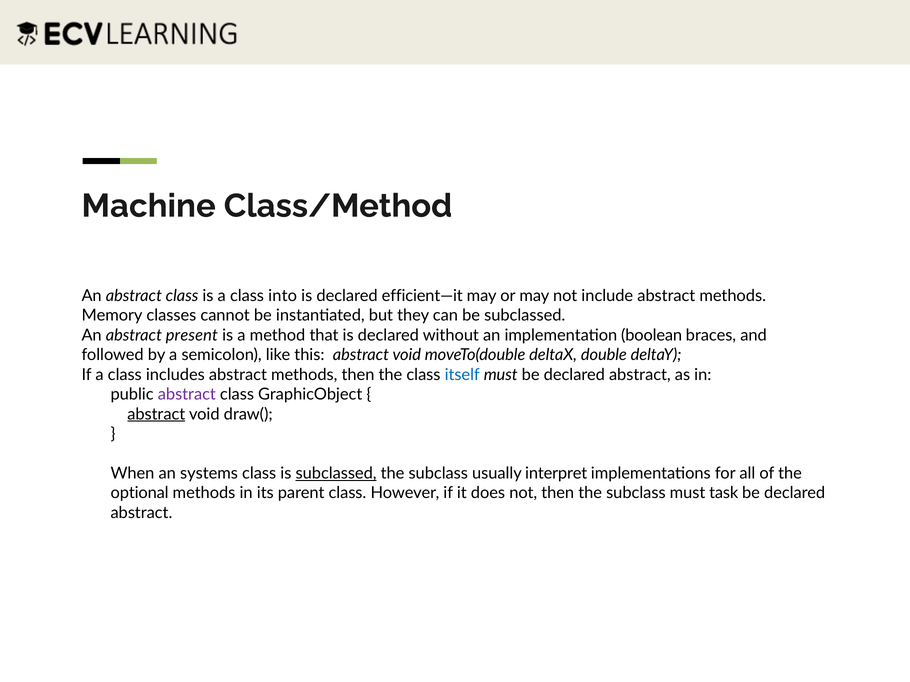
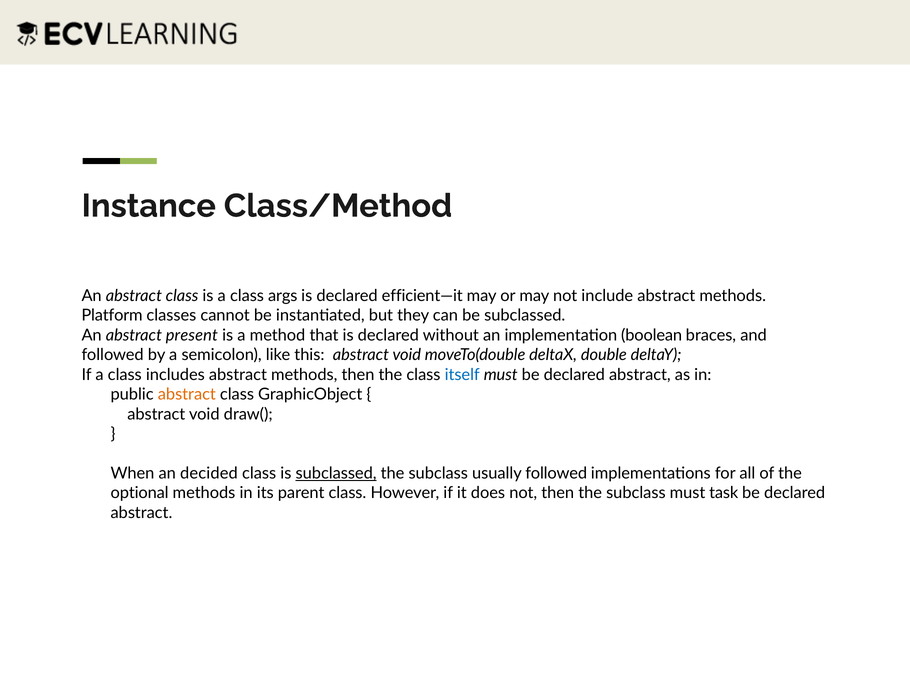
Machine: Machine -> Instance (149, 206)
into: into -> args (283, 296)
Memory: Memory -> Platform (112, 316)
abstract colour: purple -> orange (187, 395)
abstract underline: present -> none (156, 414)
systems: systems -> decided (209, 474)
usually interpret: interpret -> followed (556, 474)
